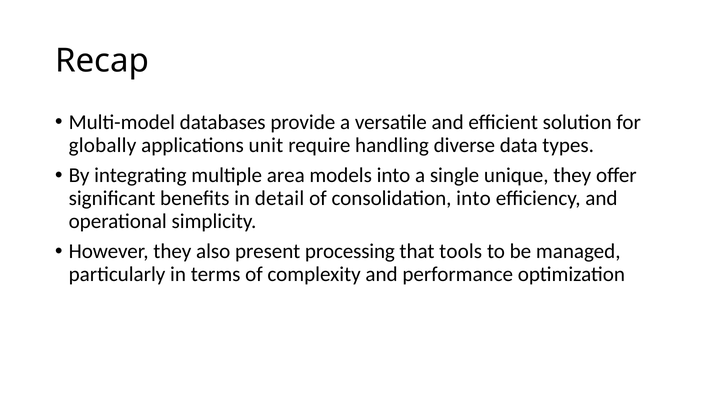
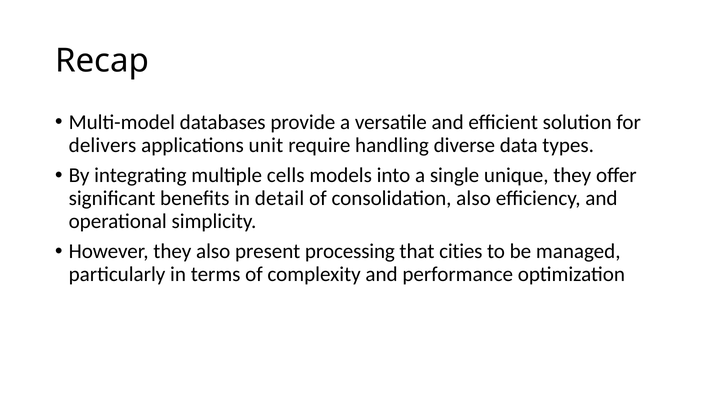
globally: globally -> delivers (103, 145)
area: area -> cells (286, 175)
consolidation into: into -> also (474, 198)
tools: tools -> cities (461, 251)
